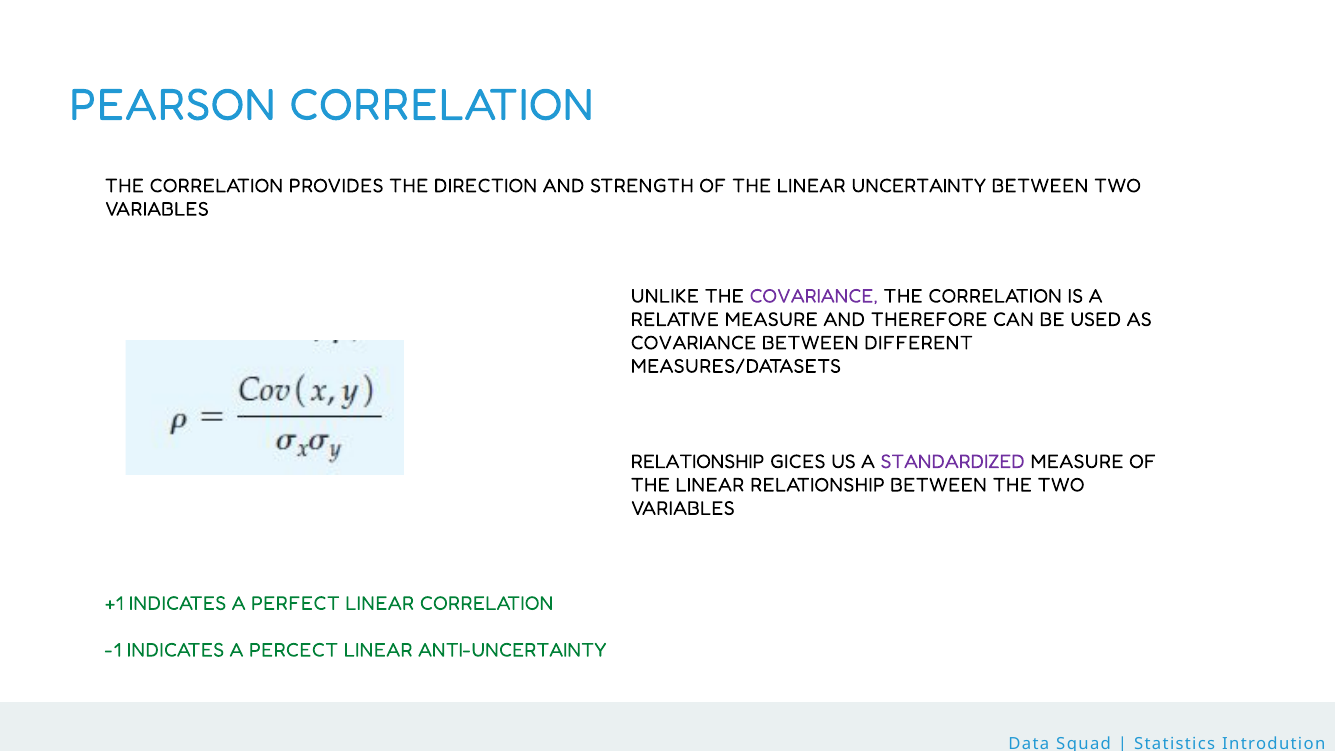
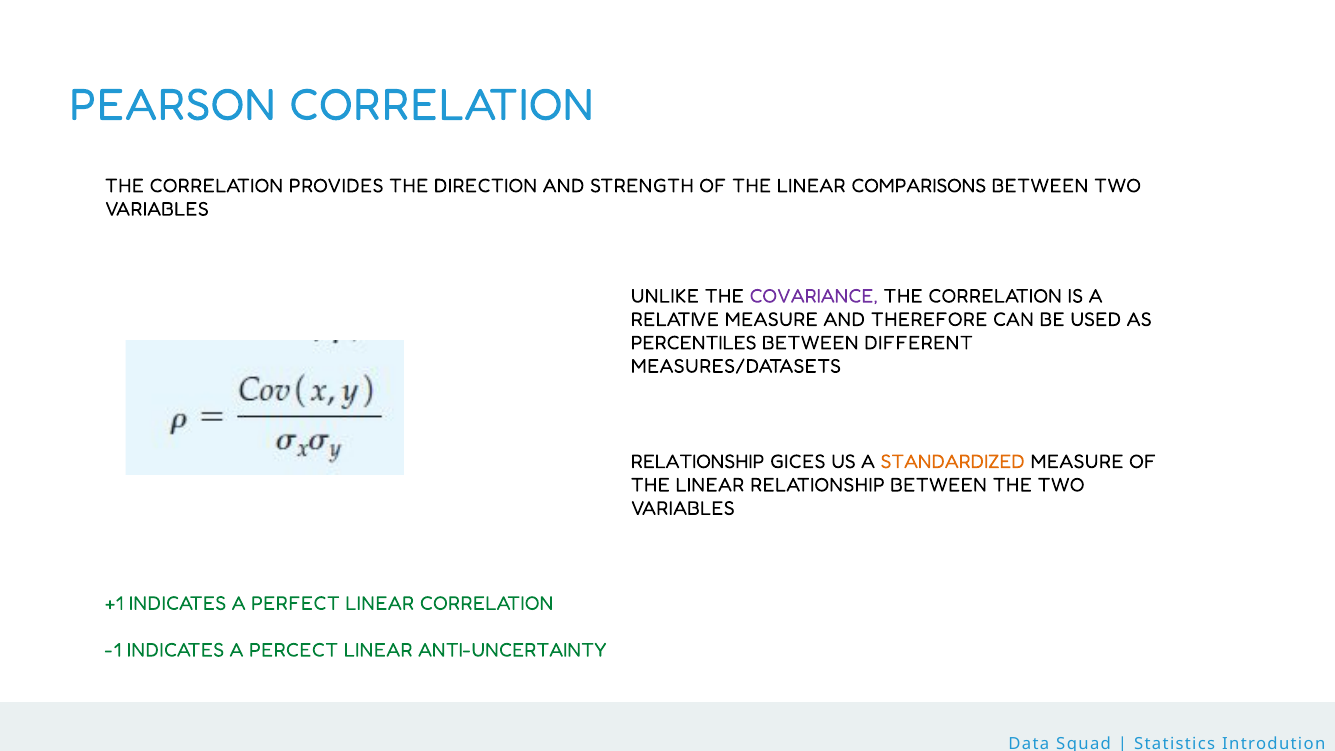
UNCERTAINTY: UNCERTAINTY -> COMPARISONS (919, 186)
COVARIANCE: COVARIANCE -> PERCENTILES (694, 343)
STANDARDIZED colour: purple -> orange (953, 462)
